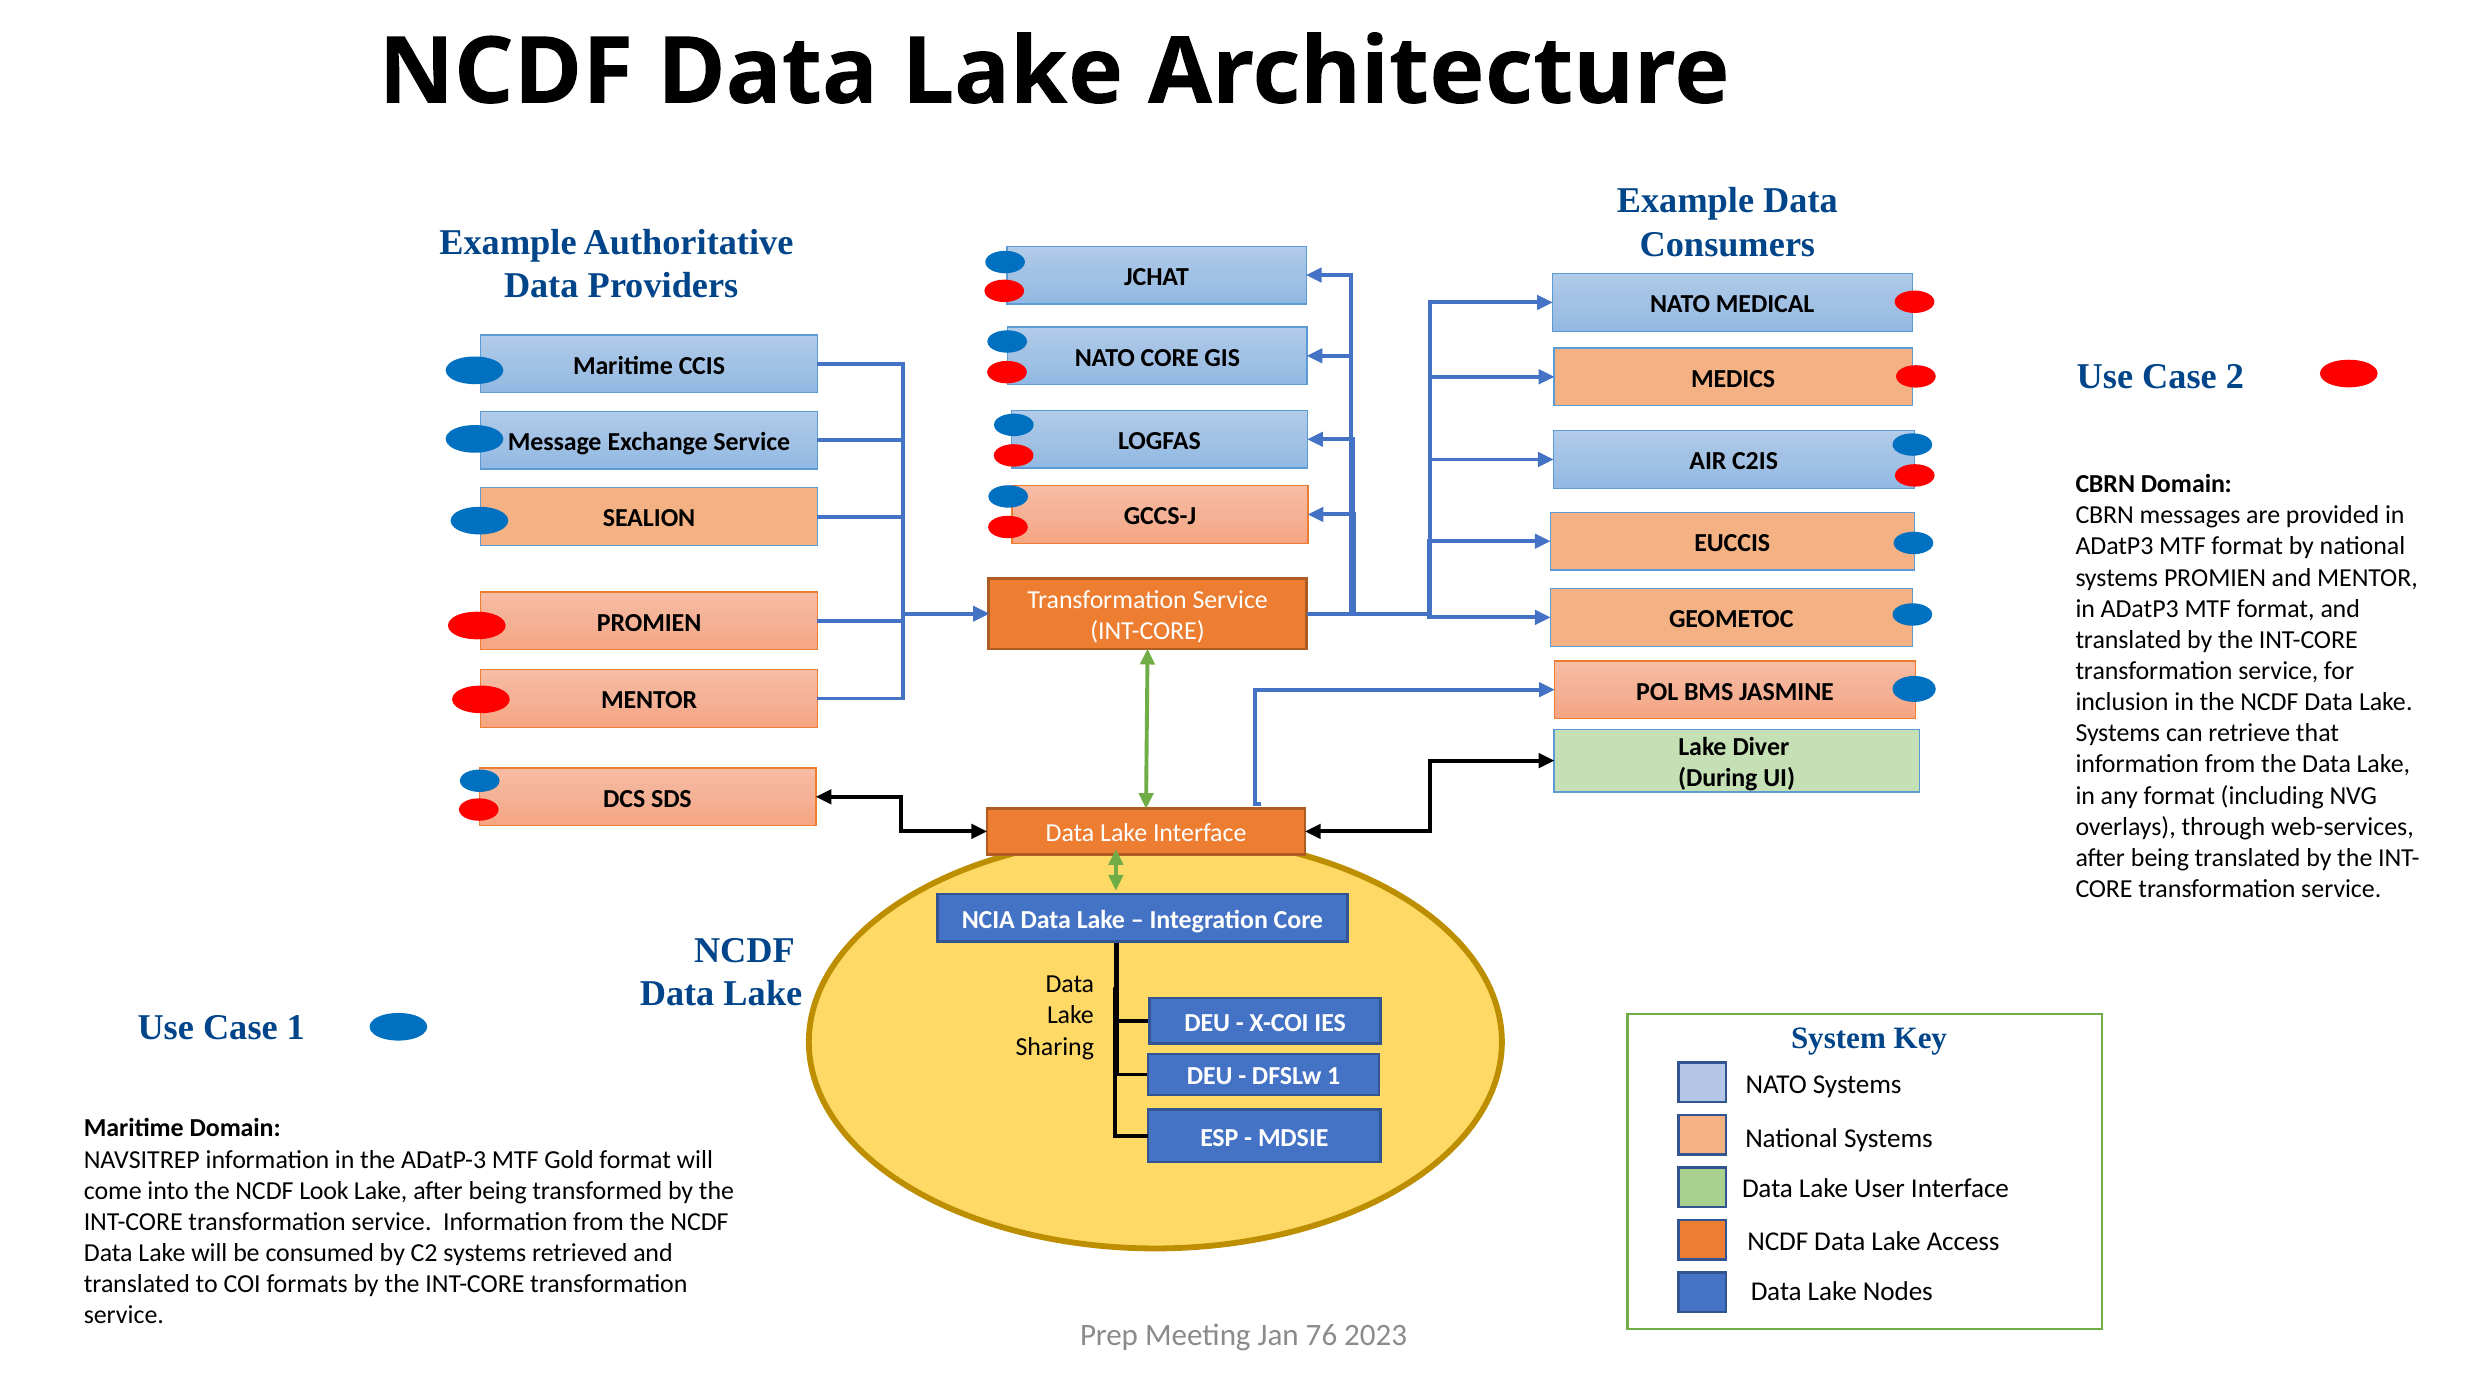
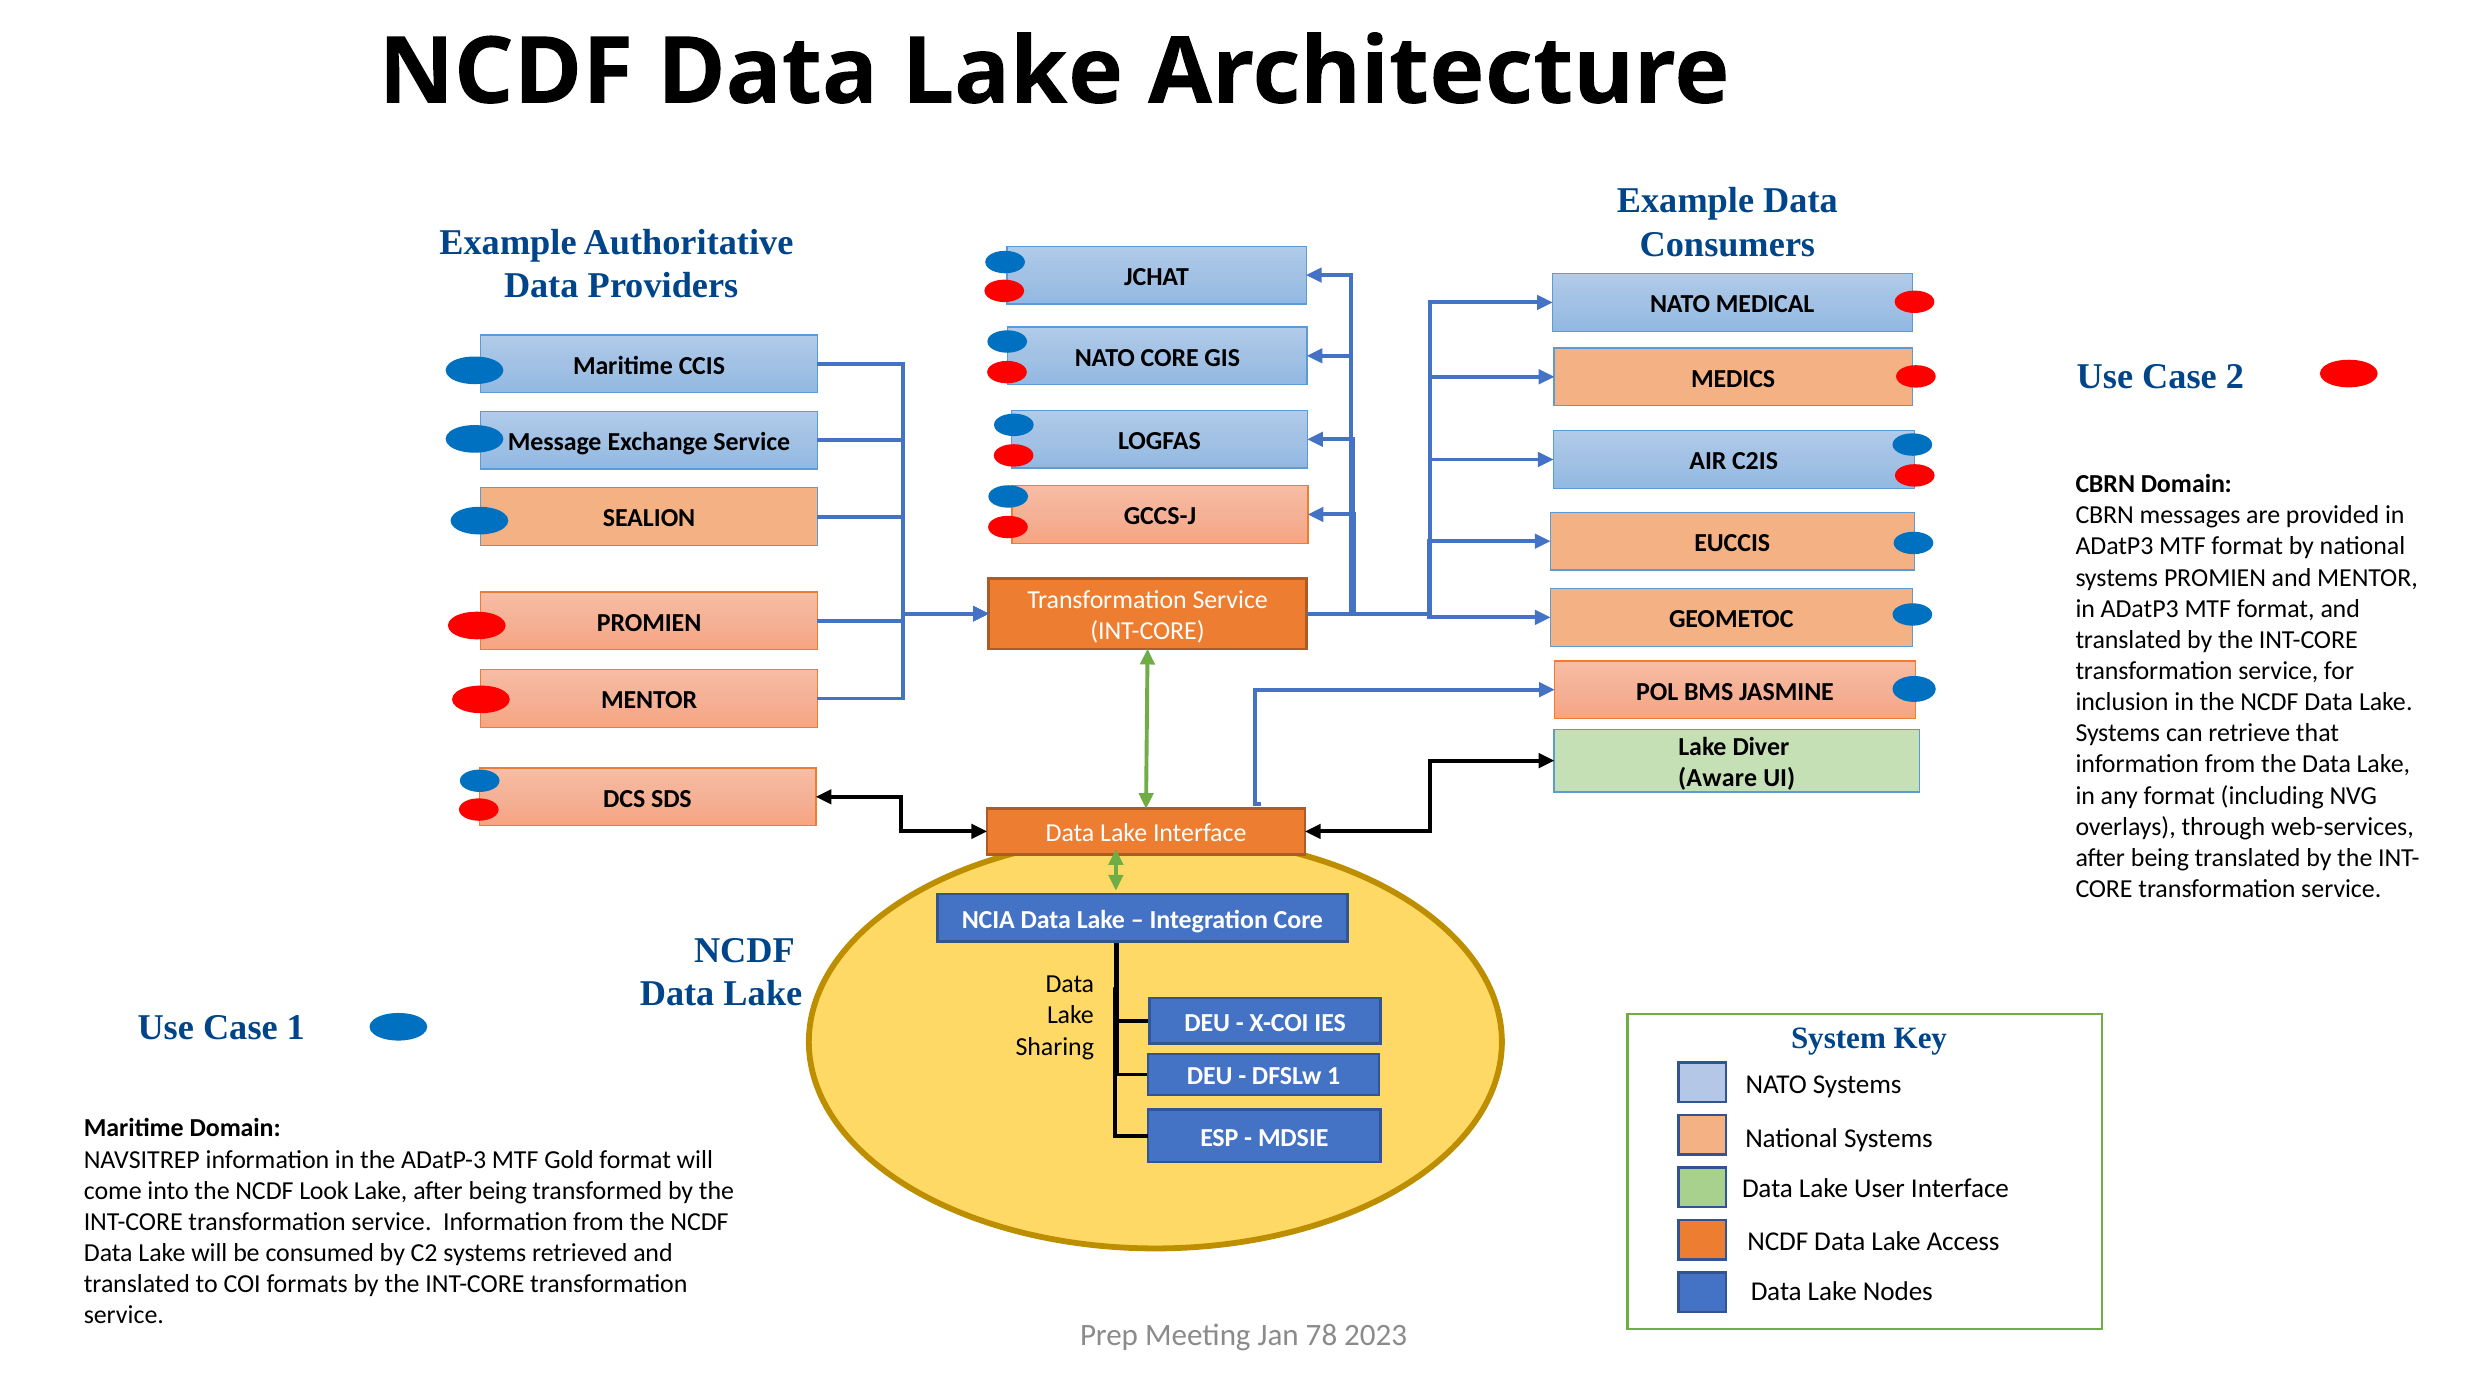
During: During -> Aware (1718, 778)
76: 76 -> 78 (1321, 1336)
